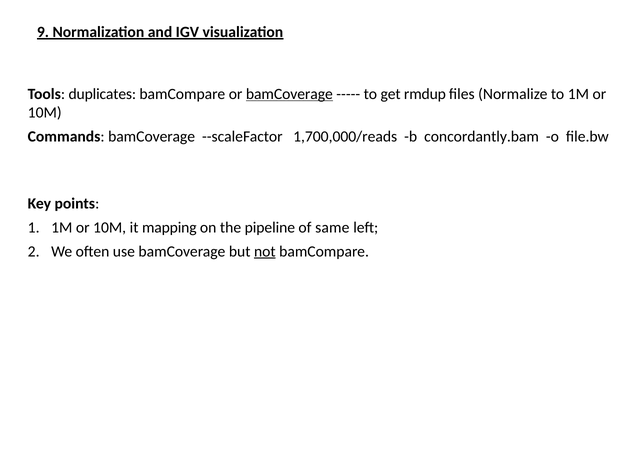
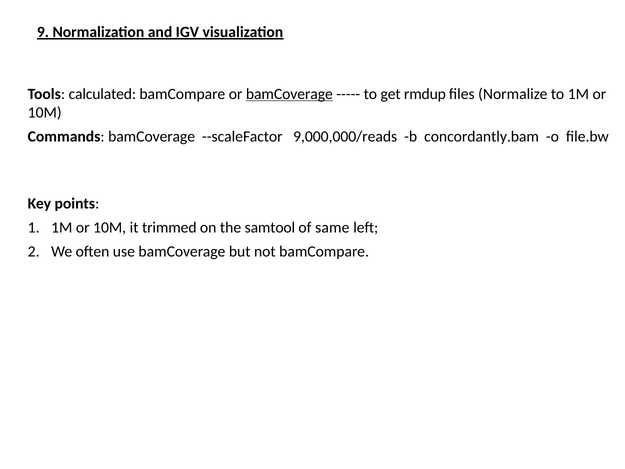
duplicates: duplicates -> calculated (102, 94)
1,700,000/reads: 1,700,000/reads -> 9,000,000/reads (345, 137)
mapping: mapping -> trimmed (169, 227)
pipeline: pipeline -> samtool (270, 227)
not underline: present -> none (265, 251)
